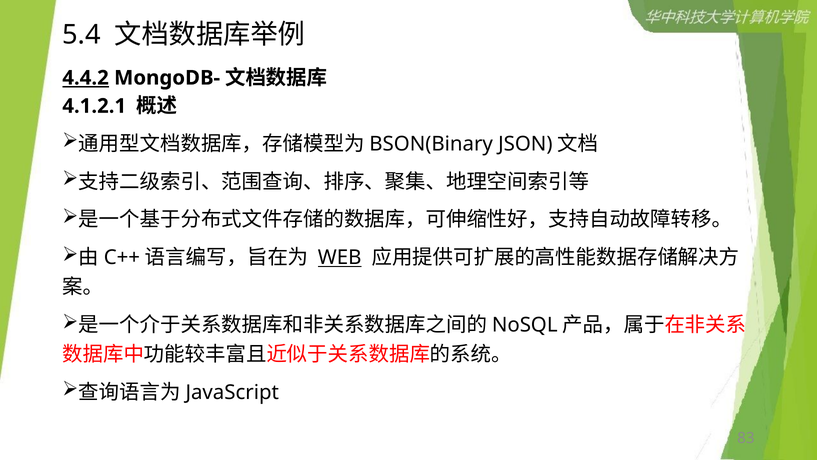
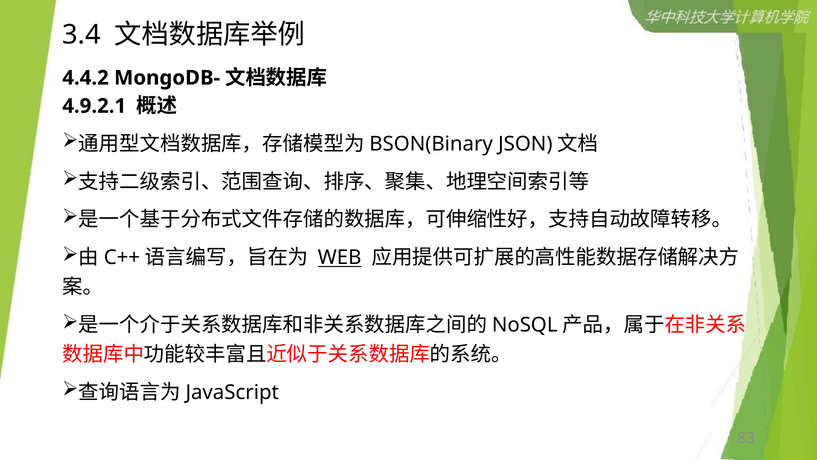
5.4: 5.4 -> 3.4 (82, 35)
4.4.2 underline: present -> none (86, 78)
4.1.2.1: 4.1.2.1 -> 4.9.2.1 (94, 106)
